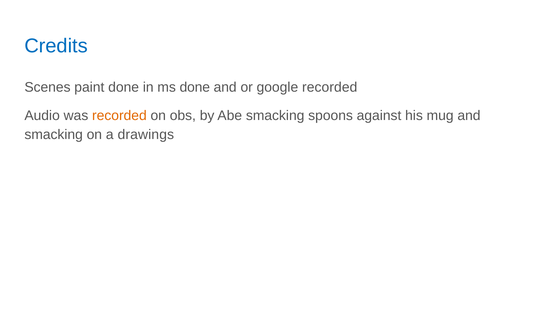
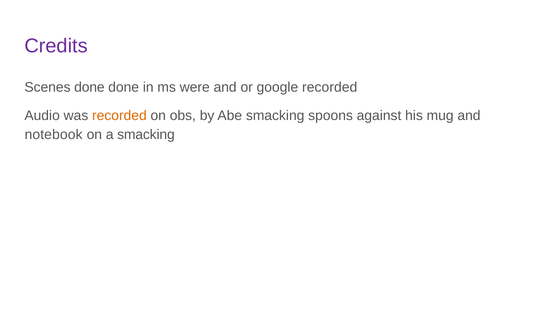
Credits colour: blue -> purple (56, 46)
Scenes paint: paint -> done (89, 87)
ms done: done -> were (195, 87)
smacking: smacking -> notebook (54, 135)
a drawings: drawings -> smacking (146, 135)
